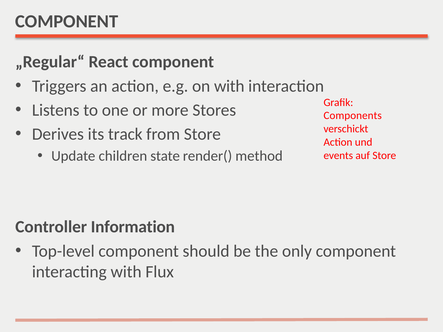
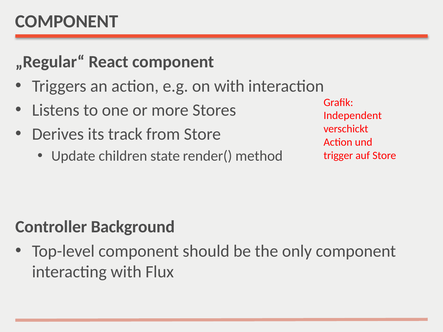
Components: Components -> Independent (353, 116)
events: events -> trigger (338, 156)
Information: Information -> Background (133, 227)
